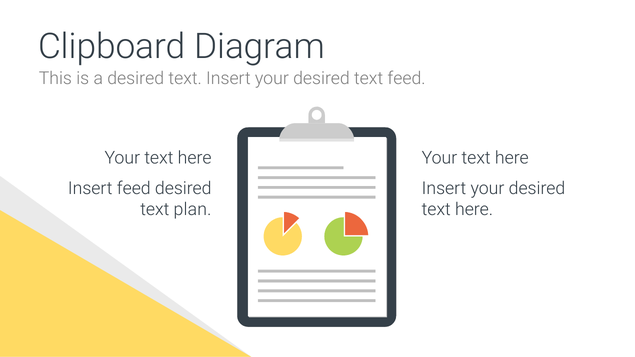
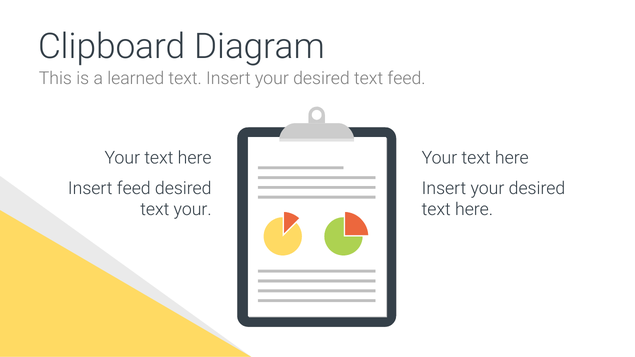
a desired: desired -> learned (136, 79)
text plan: plan -> your (193, 210)
